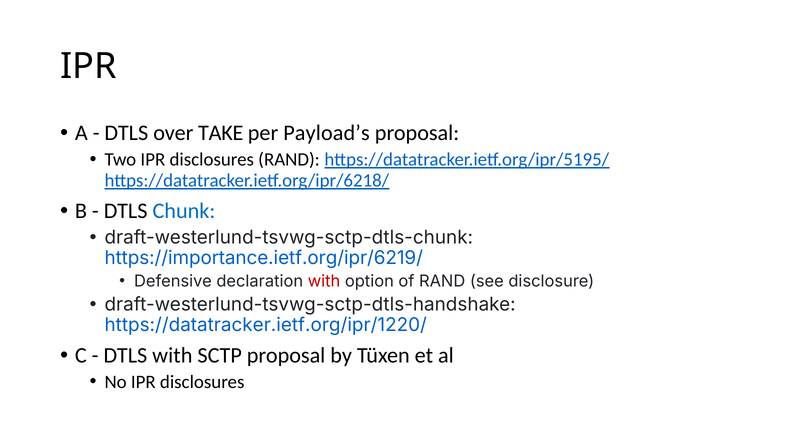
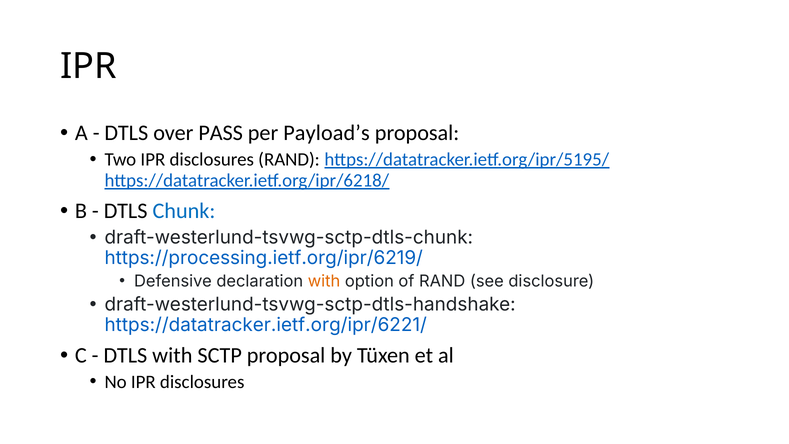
TAKE: TAKE -> PASS (221, 133)
https://importance.ietf.org/ipr/6219/: https://importance.ietf.org/ipr/6219/ -> https://processing.ietf.org/ipr/6219/ (264, 258)
with colour: red -> orange (324, 281)
https://datatracker.ietf.org/ipr/1220/: https://datatracker.ietf.org/ipr/1220/ -> https://datatracker.ietf.org/ipr/6221/ (266, 325)
